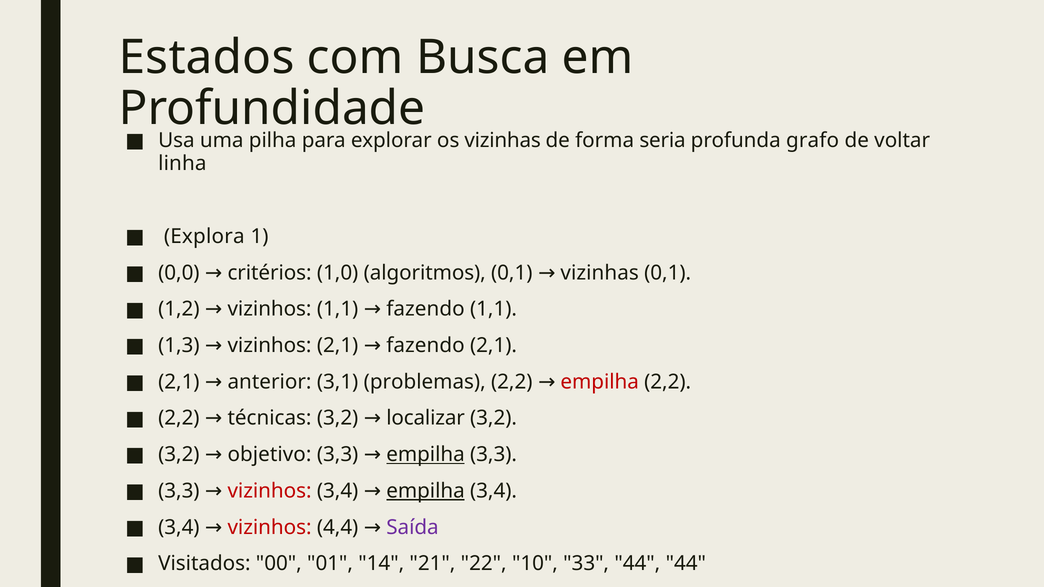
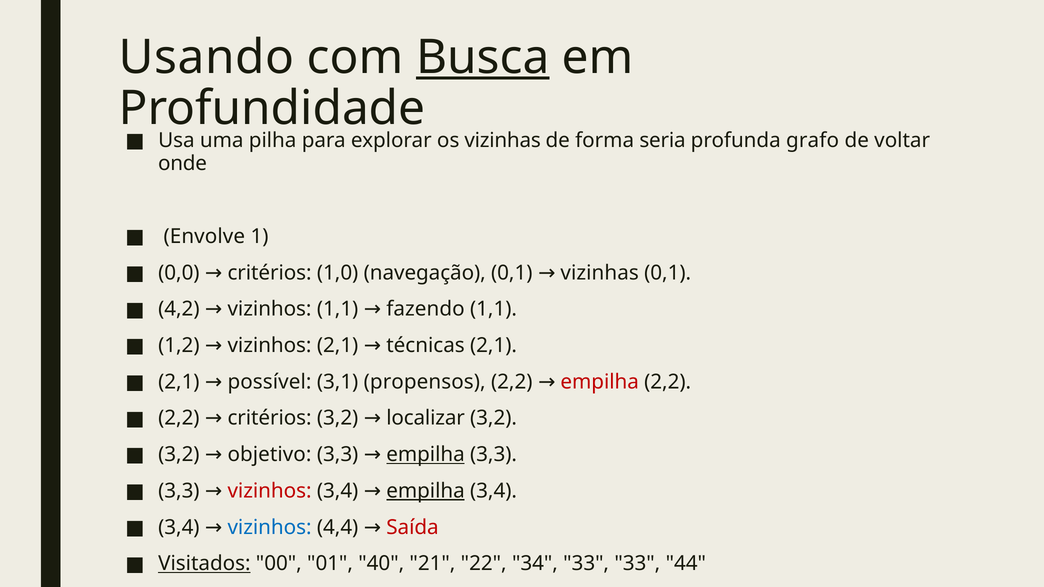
Estados: Estados -> Usando (206, 57)
Busca underline: none -> present (483, 57)
linha: linha -> onde (183, 164)
Explora: Explora -> Envolve (204, 236)
algoritmos: algoritmos -> navegação (425, 273)
1,2: 1,2 -> 4,2 (179, 309)
1,3: 1,3 -> 1,2 (179, 346)
2,1 fazendo: fazendo -> técnicas (426, 346)
anterior: anterior -> possível (269, 382)
problemas: problemas -> propensos (425, 382)
2,2 técnicas: técnicas -> critérios (270, 418)
vizinhos colour: red -> blue (270, 527)
Saída colour: purple -> red (412, 527)
Visitados underline: none -> present (204, 564)
14: 14 -> 40 (381, 564)
10: 10 -> 34 (535, 564)
33 44: 44 -> 33 (637, 564)
